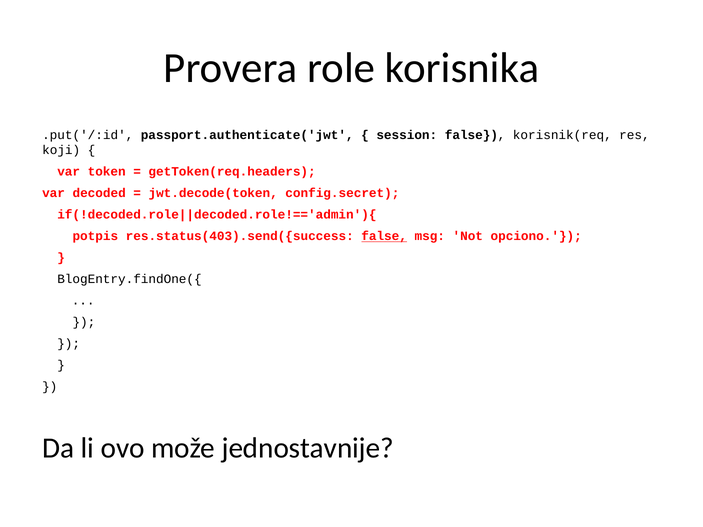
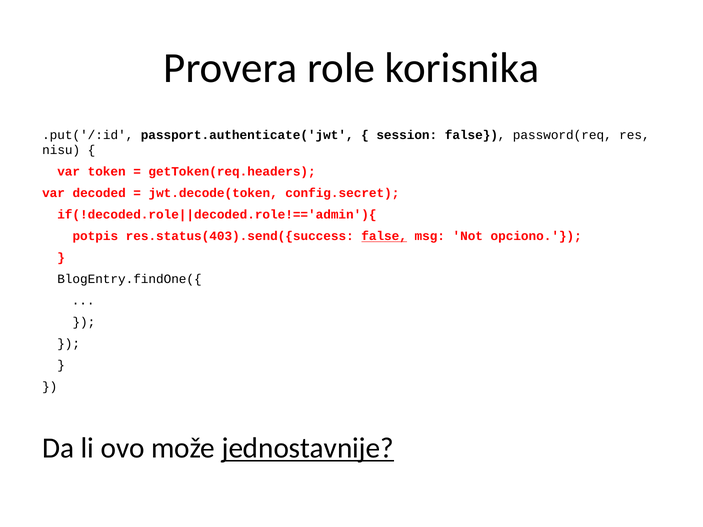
korisnik(req: korisnik(req -> password(req (562, 135)
koji: koji -> nisu (61, 150)
jednostavnije underline: none -> present (308, 448)
